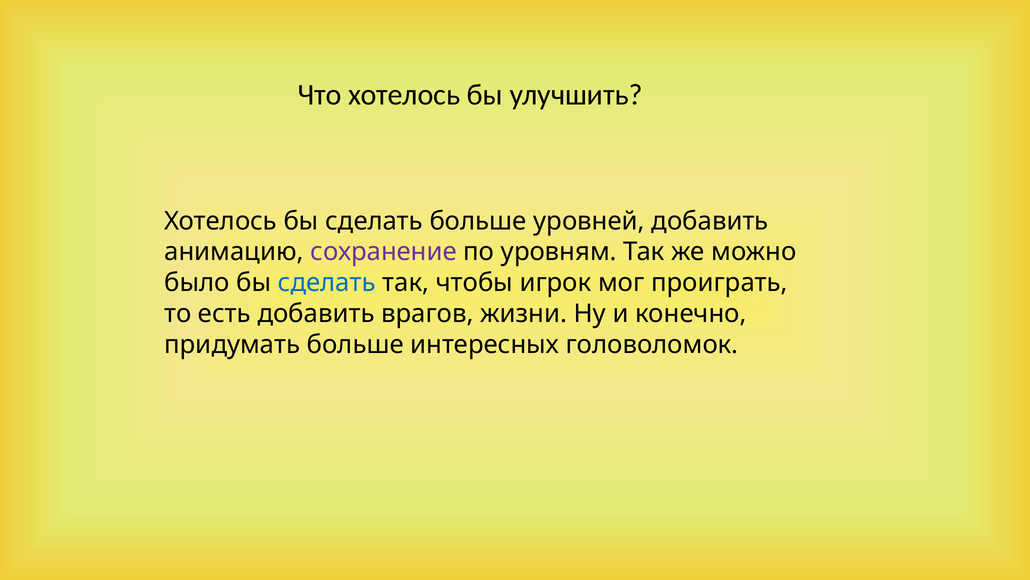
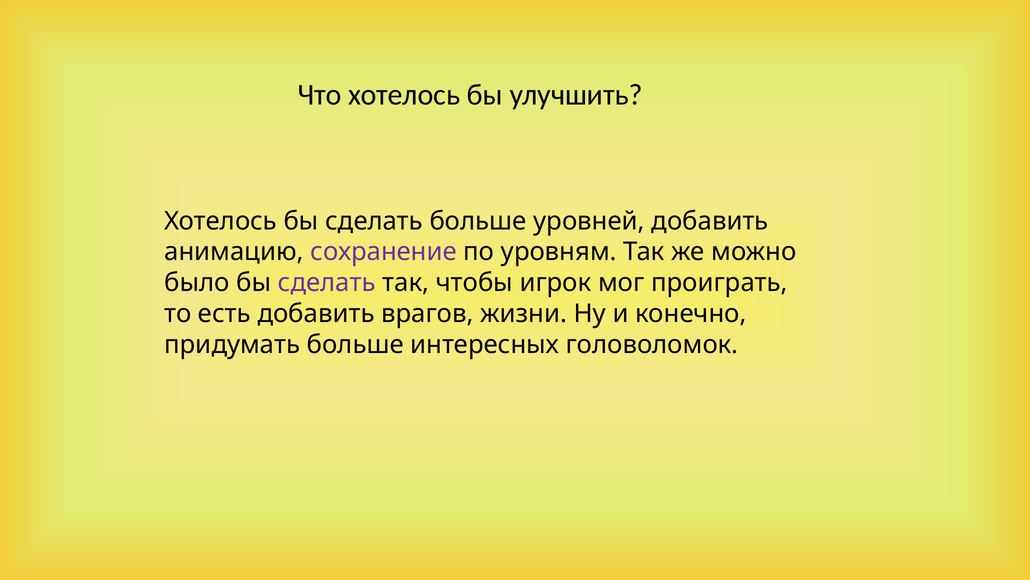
сделать colour: blue -> purple (327, 283)
